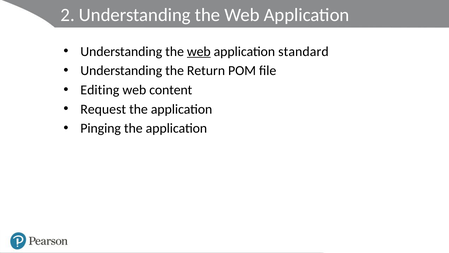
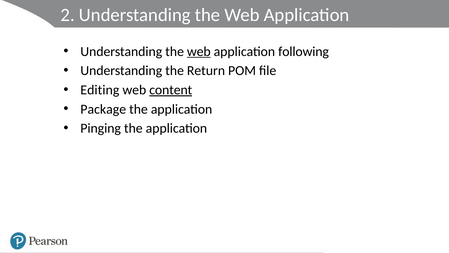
standard: standard -> following (304, 51)
content underline: none -> present (171, 90)
Request: Request -> Package (103, 109)
